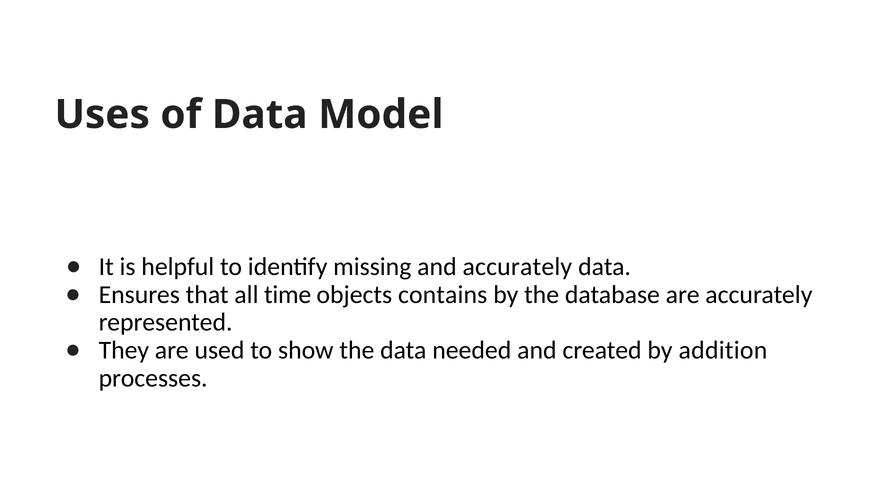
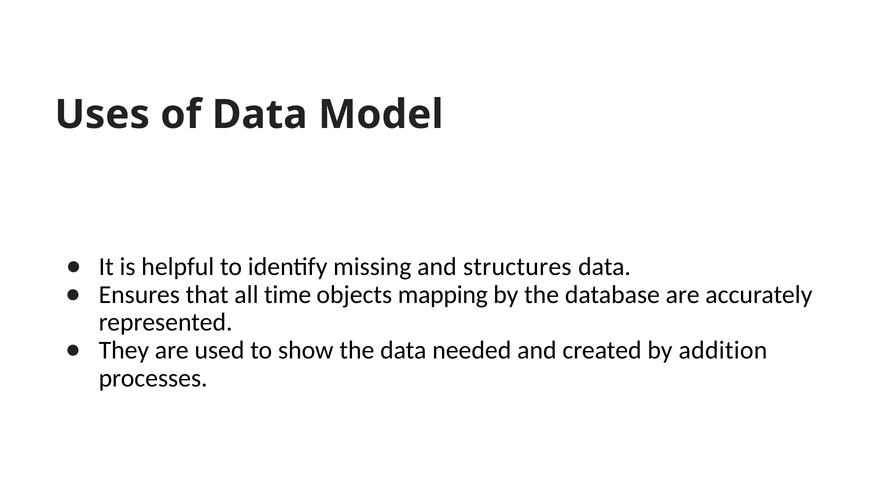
and accurately: accurately -> structures (517, 267)
contains: contains -> mapping (443, 295)
